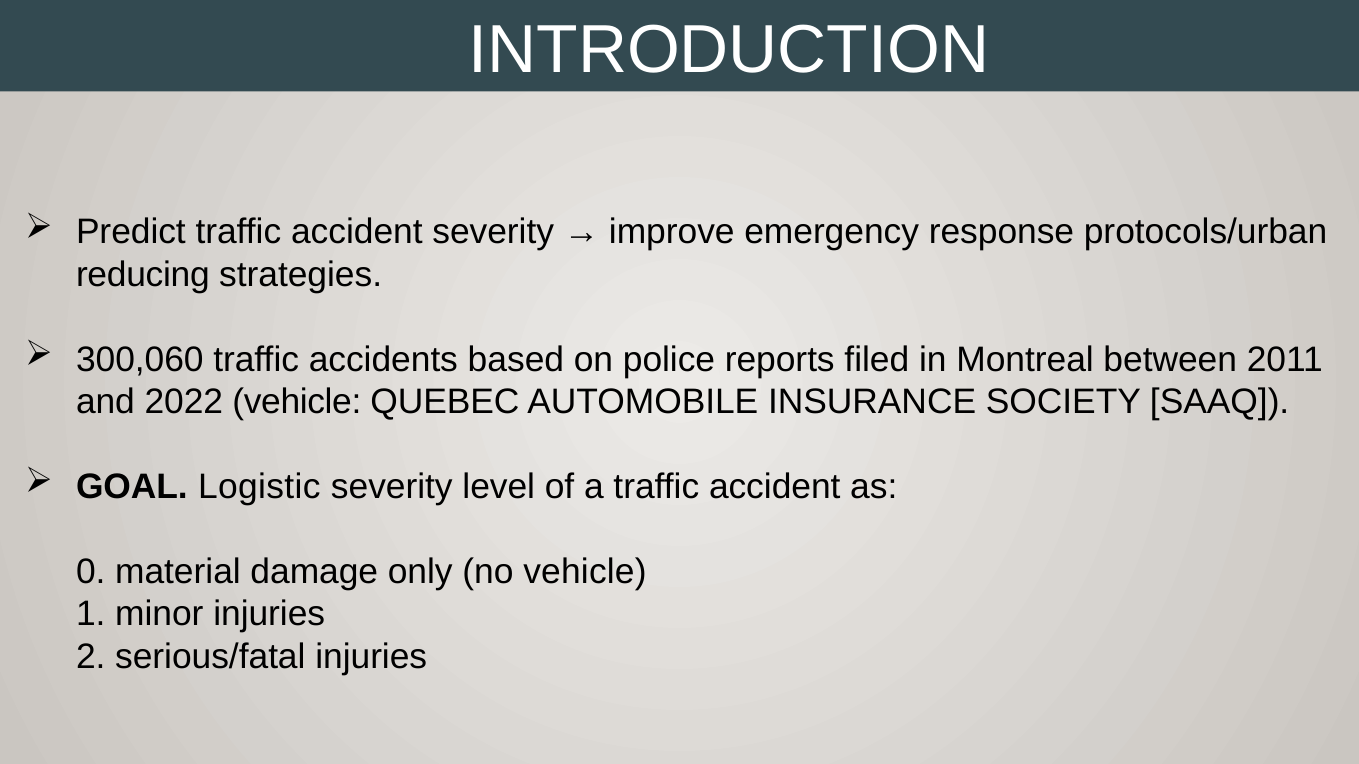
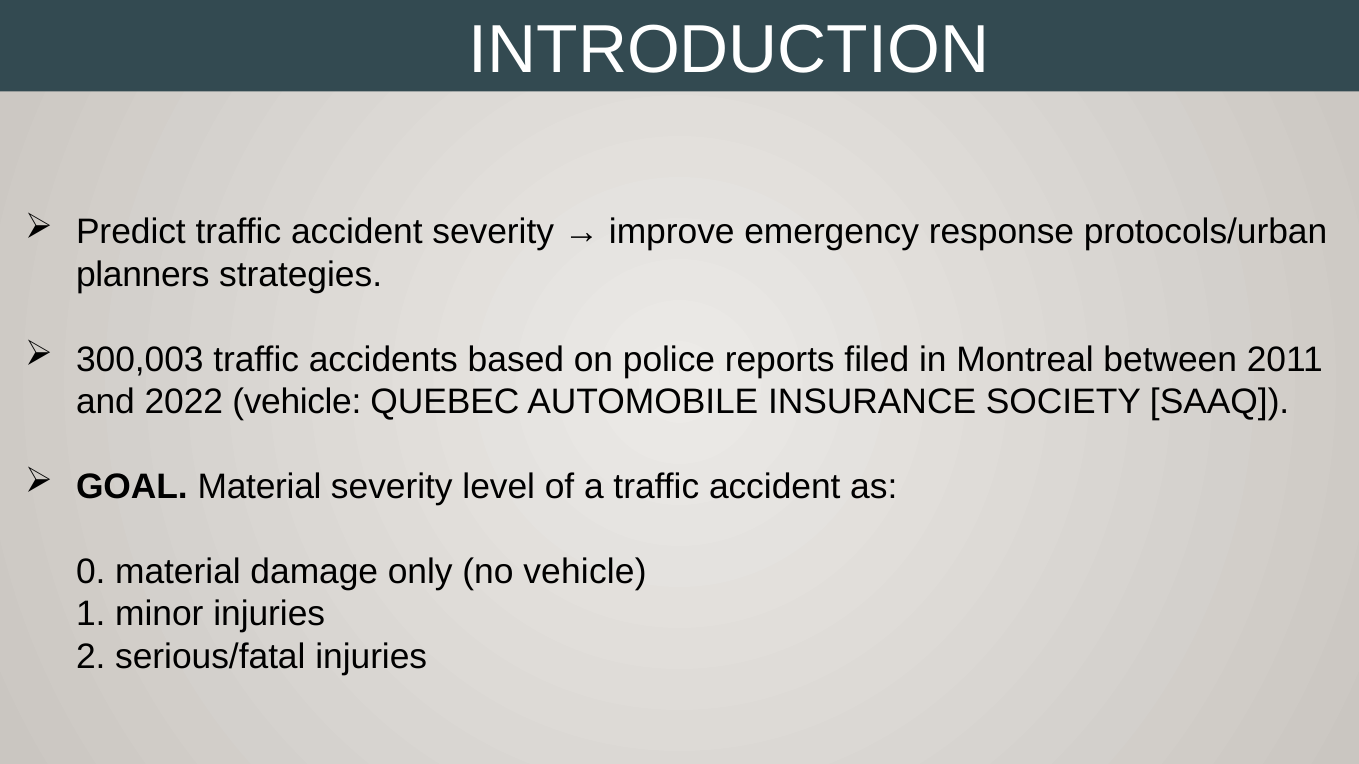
reducing: reducing -> planners (143, 275)
300,060: 300,060 -> 300,003 (140, 360)
GOAL Logistic: Logistic -> Material (260, 487)
